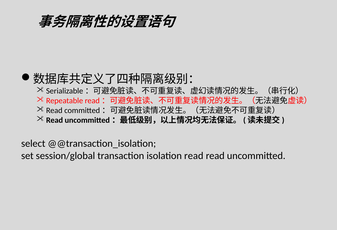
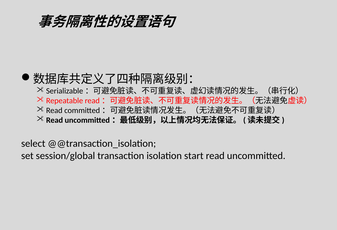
isolation read: read -> start (194, 156)
